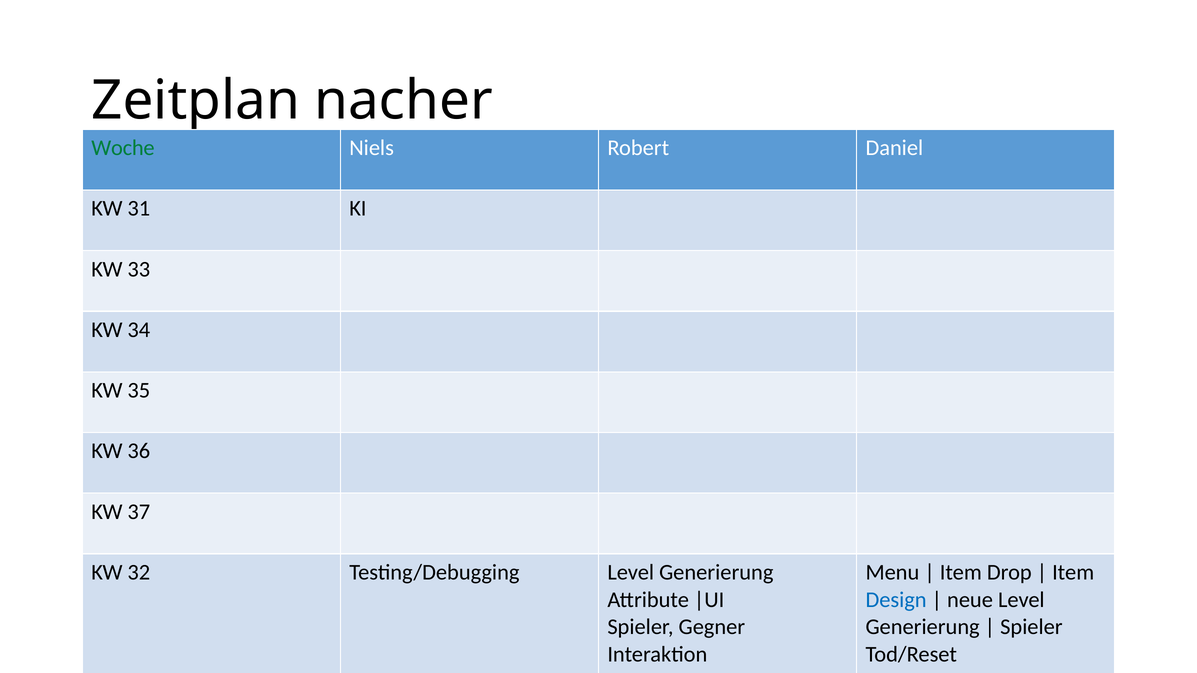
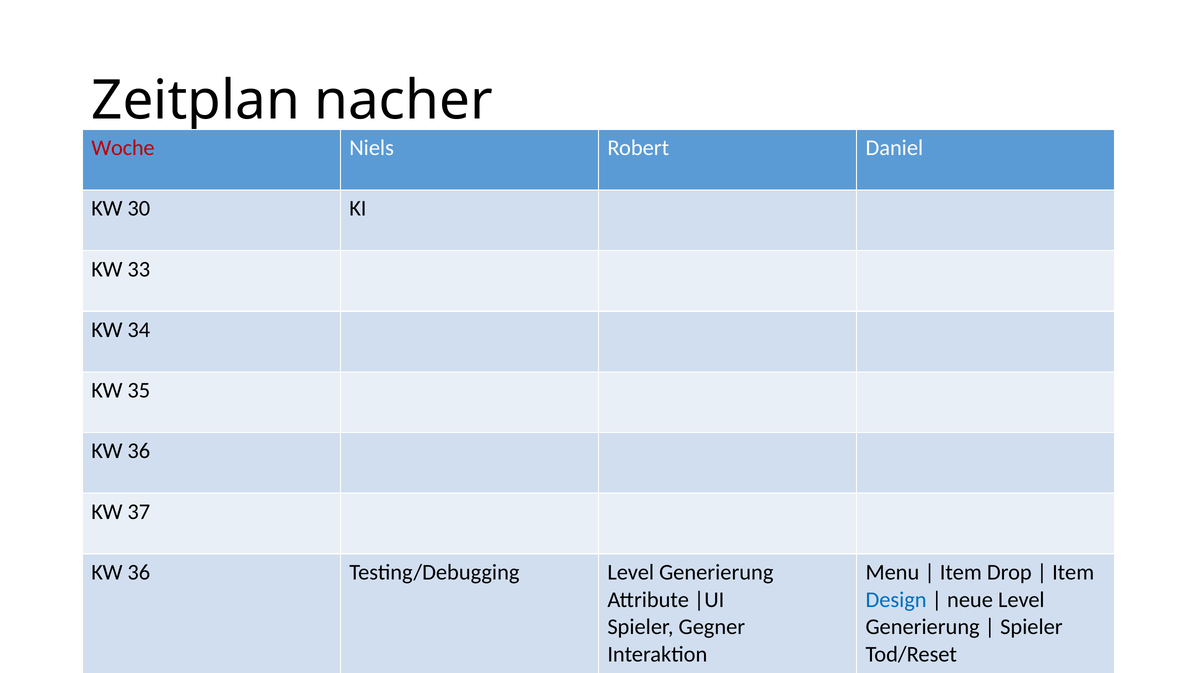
Woche colour: green -> red (123, 148)
31: 31 -> 30 (139, 209)
32: 32 -> 36 (139, 572)
